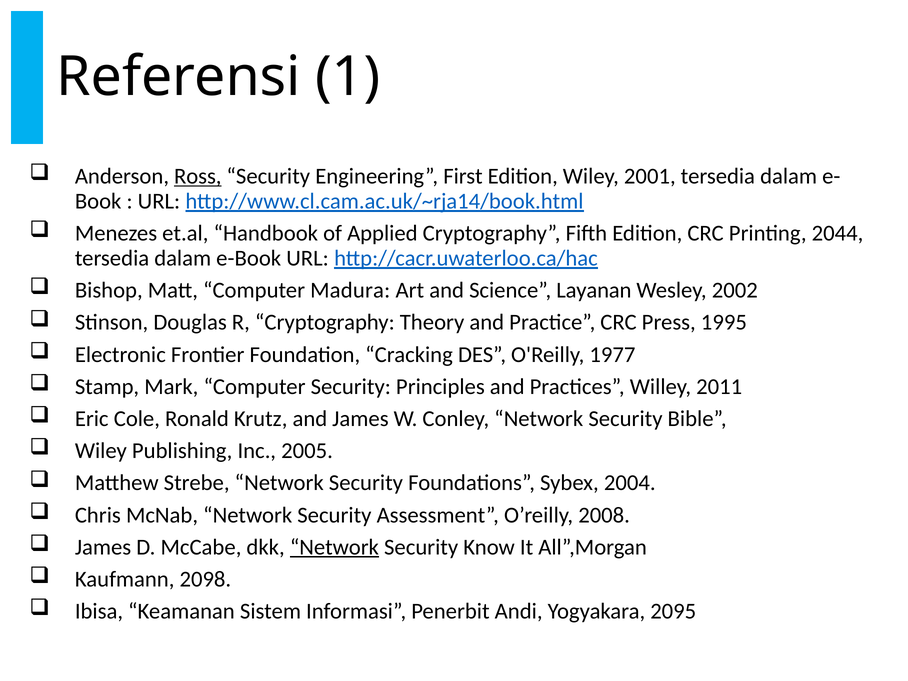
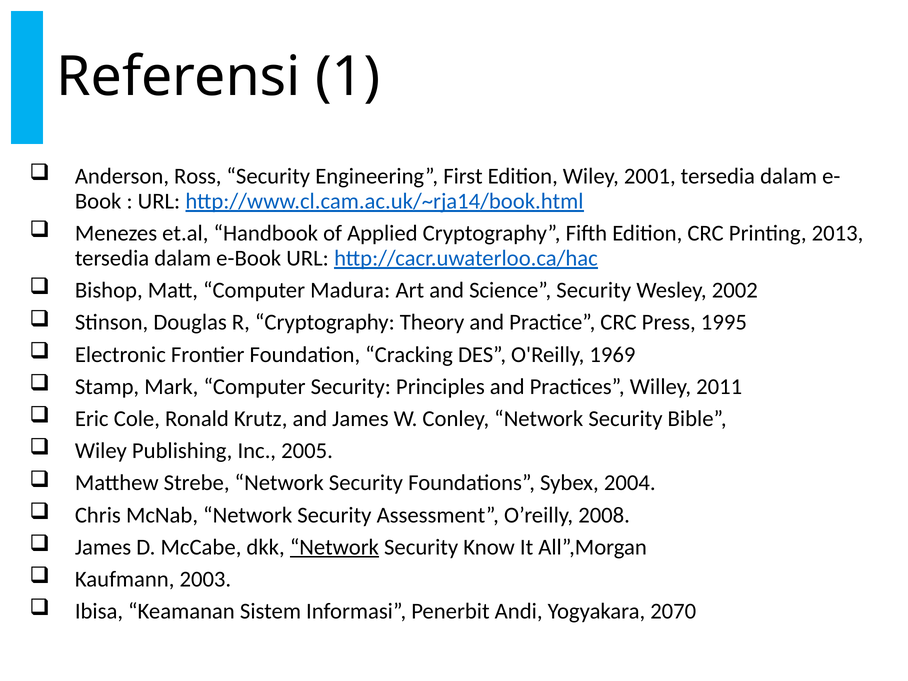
Ross underline: present -> none (198, 176)
2044: 2044 -> 2013 (838, 233)
Science Layanan: Layanan -> Security (594, 290)
1977: 1977 -> 1969 (612, 355)
2098: 2098 -> 2003 (205, 579)
2095: 2095 -> 2070 (673, 611)
